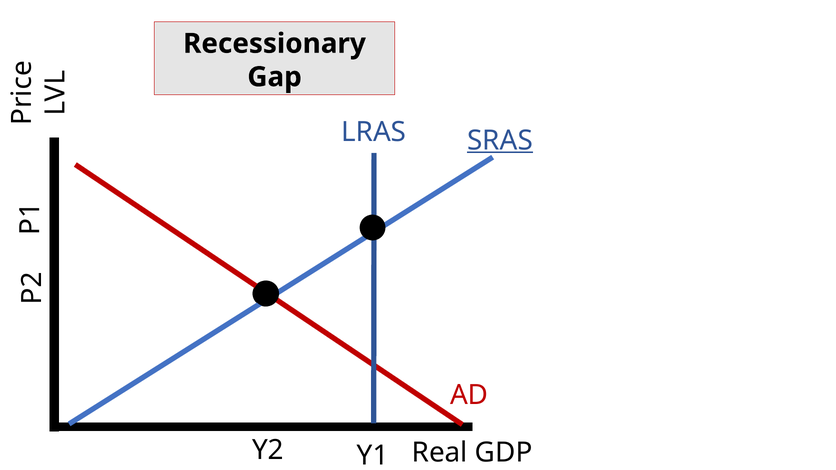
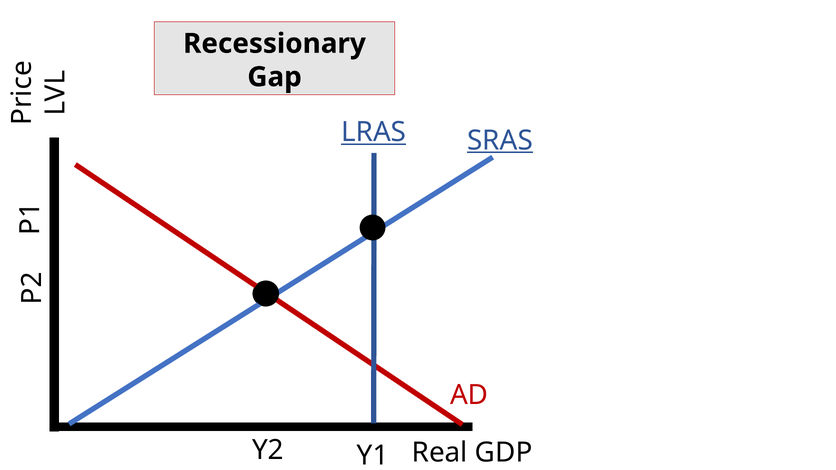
LRAS underline: none -> present (374, 132)
